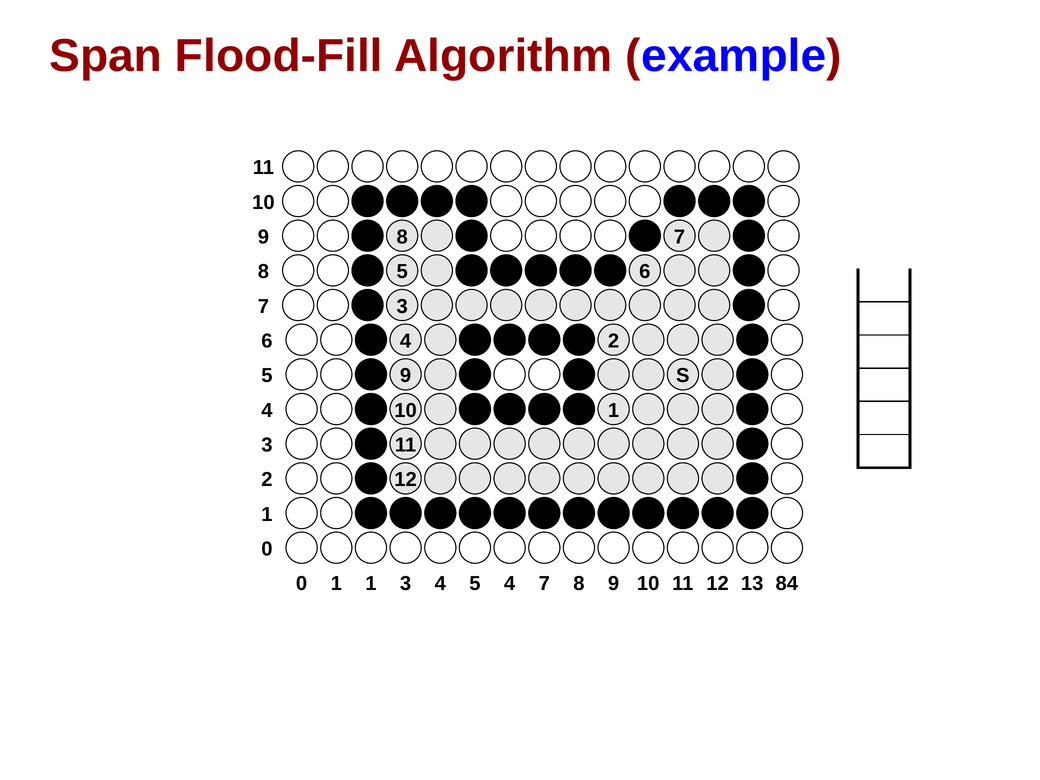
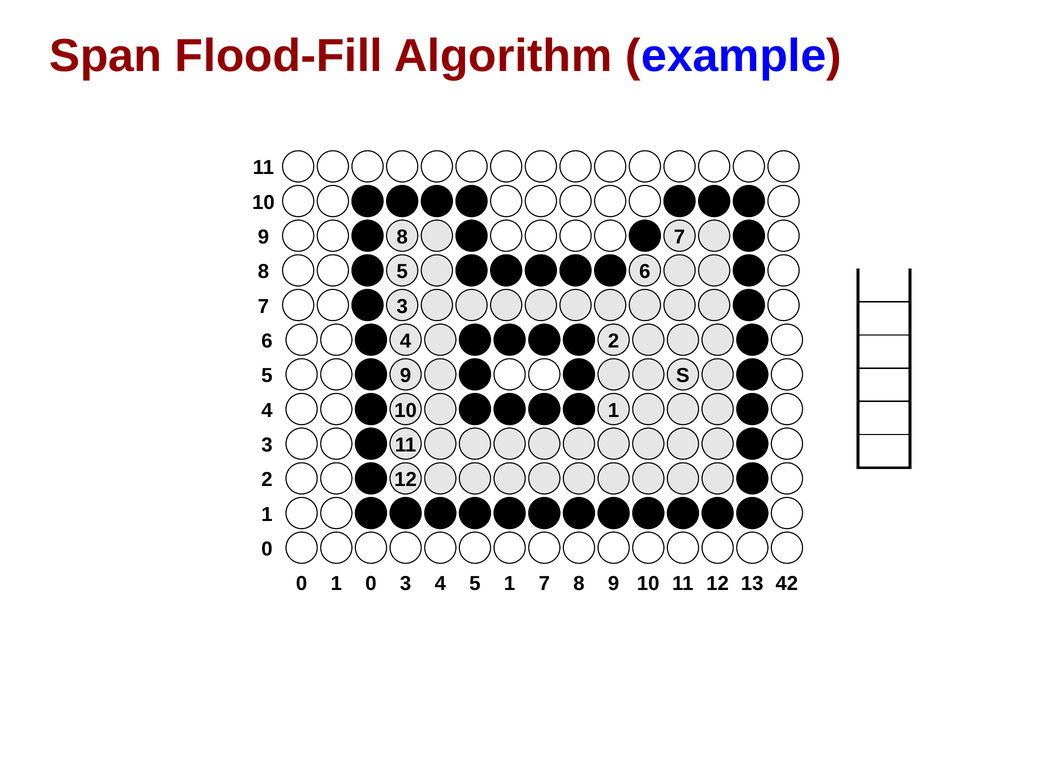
0 1 1: 1 -> 0 (371, 584)
5 4: 4 -> 1 (510, 584)
84: 84 -> 42 (787, 584)
